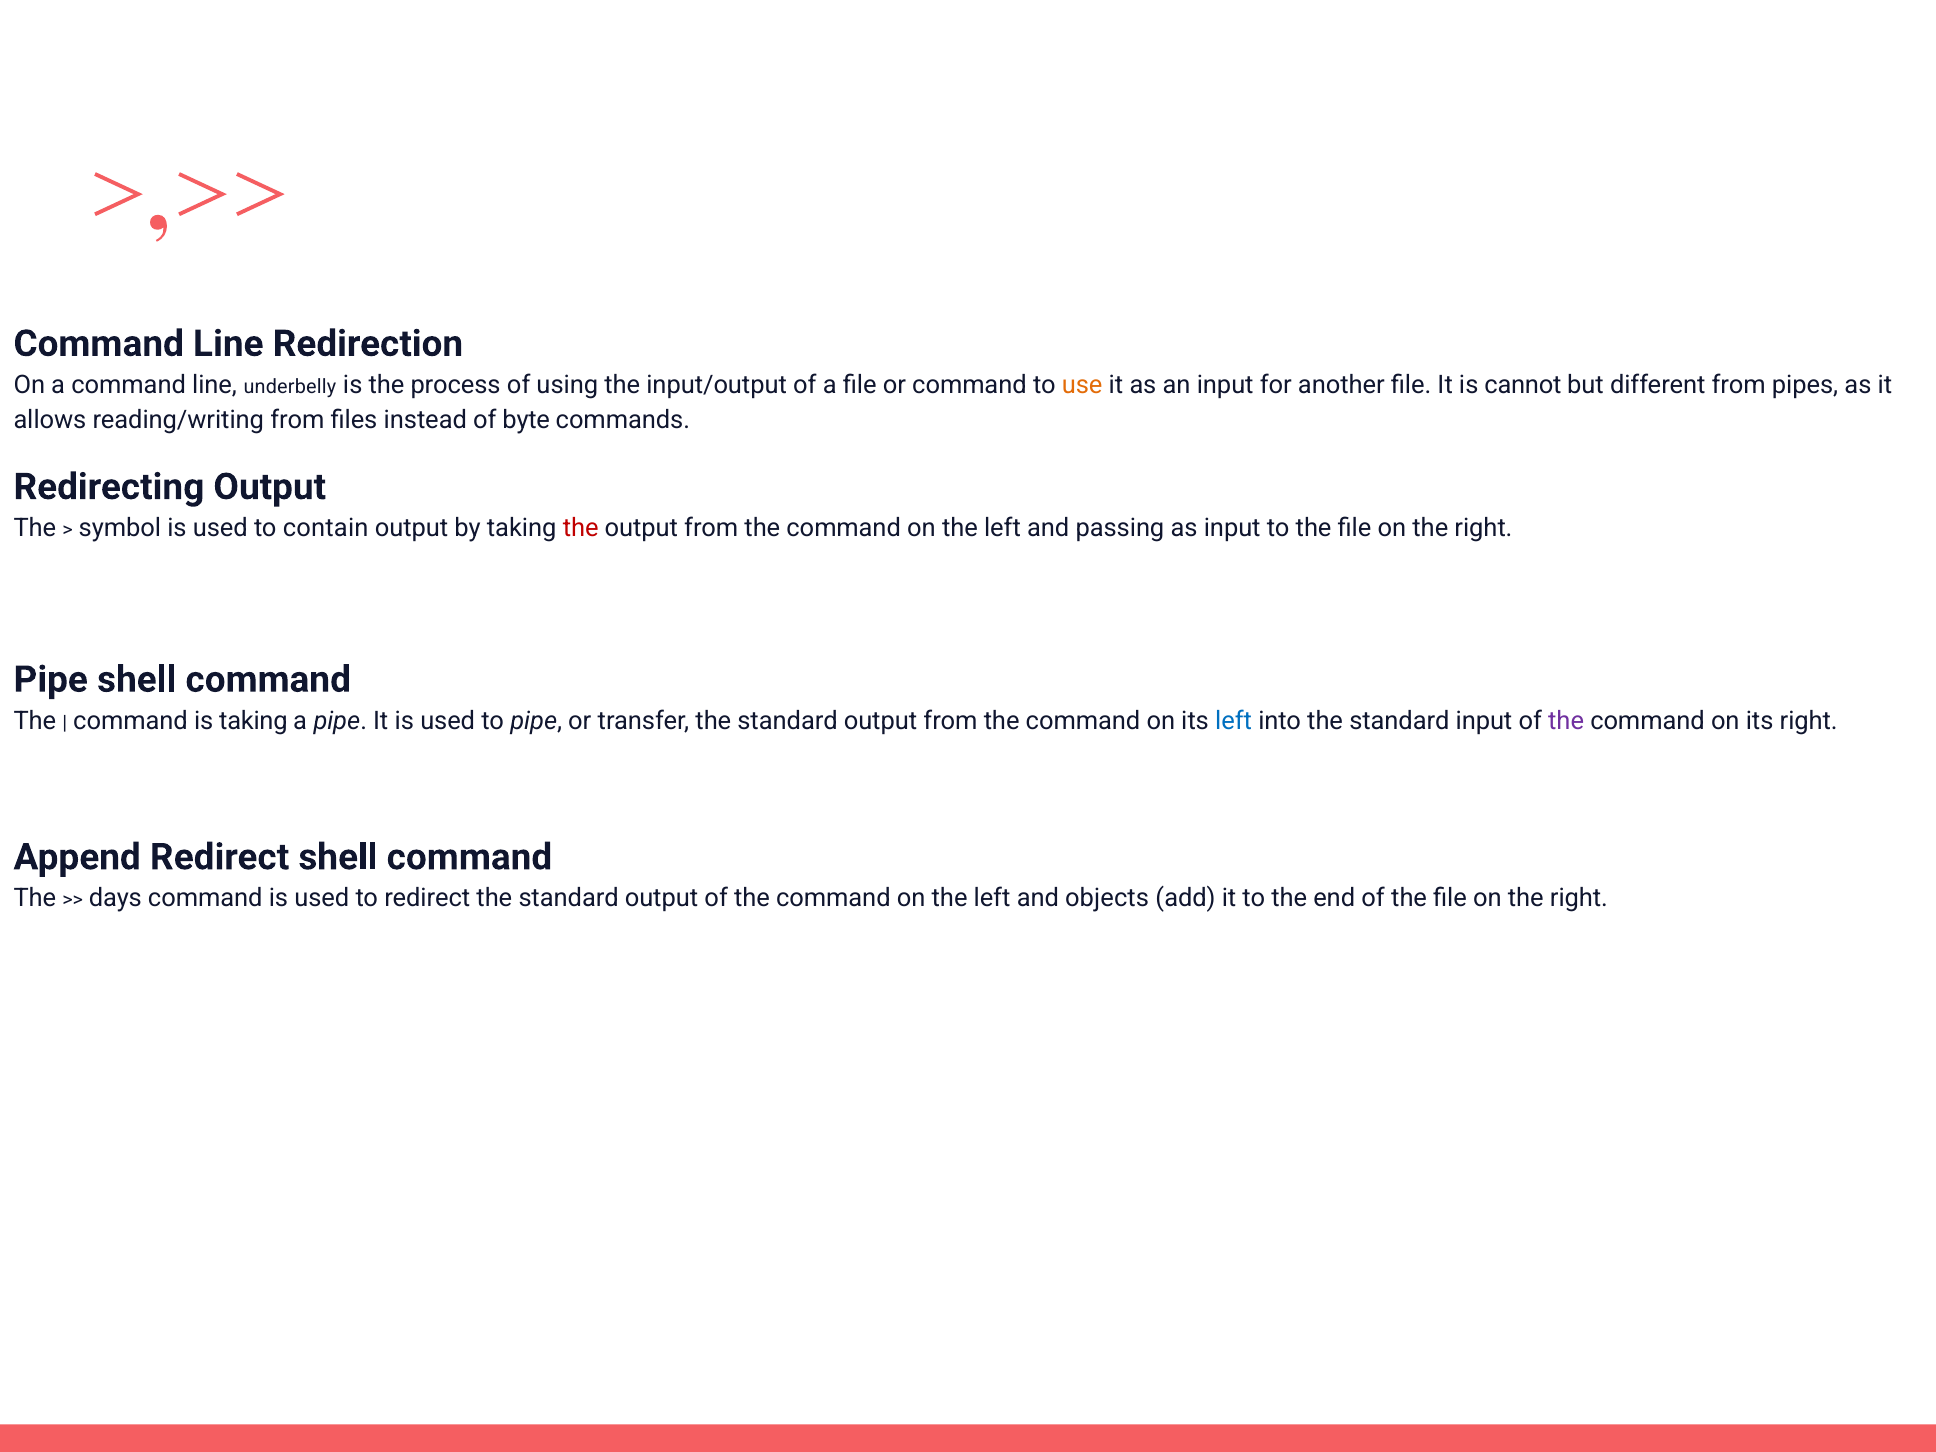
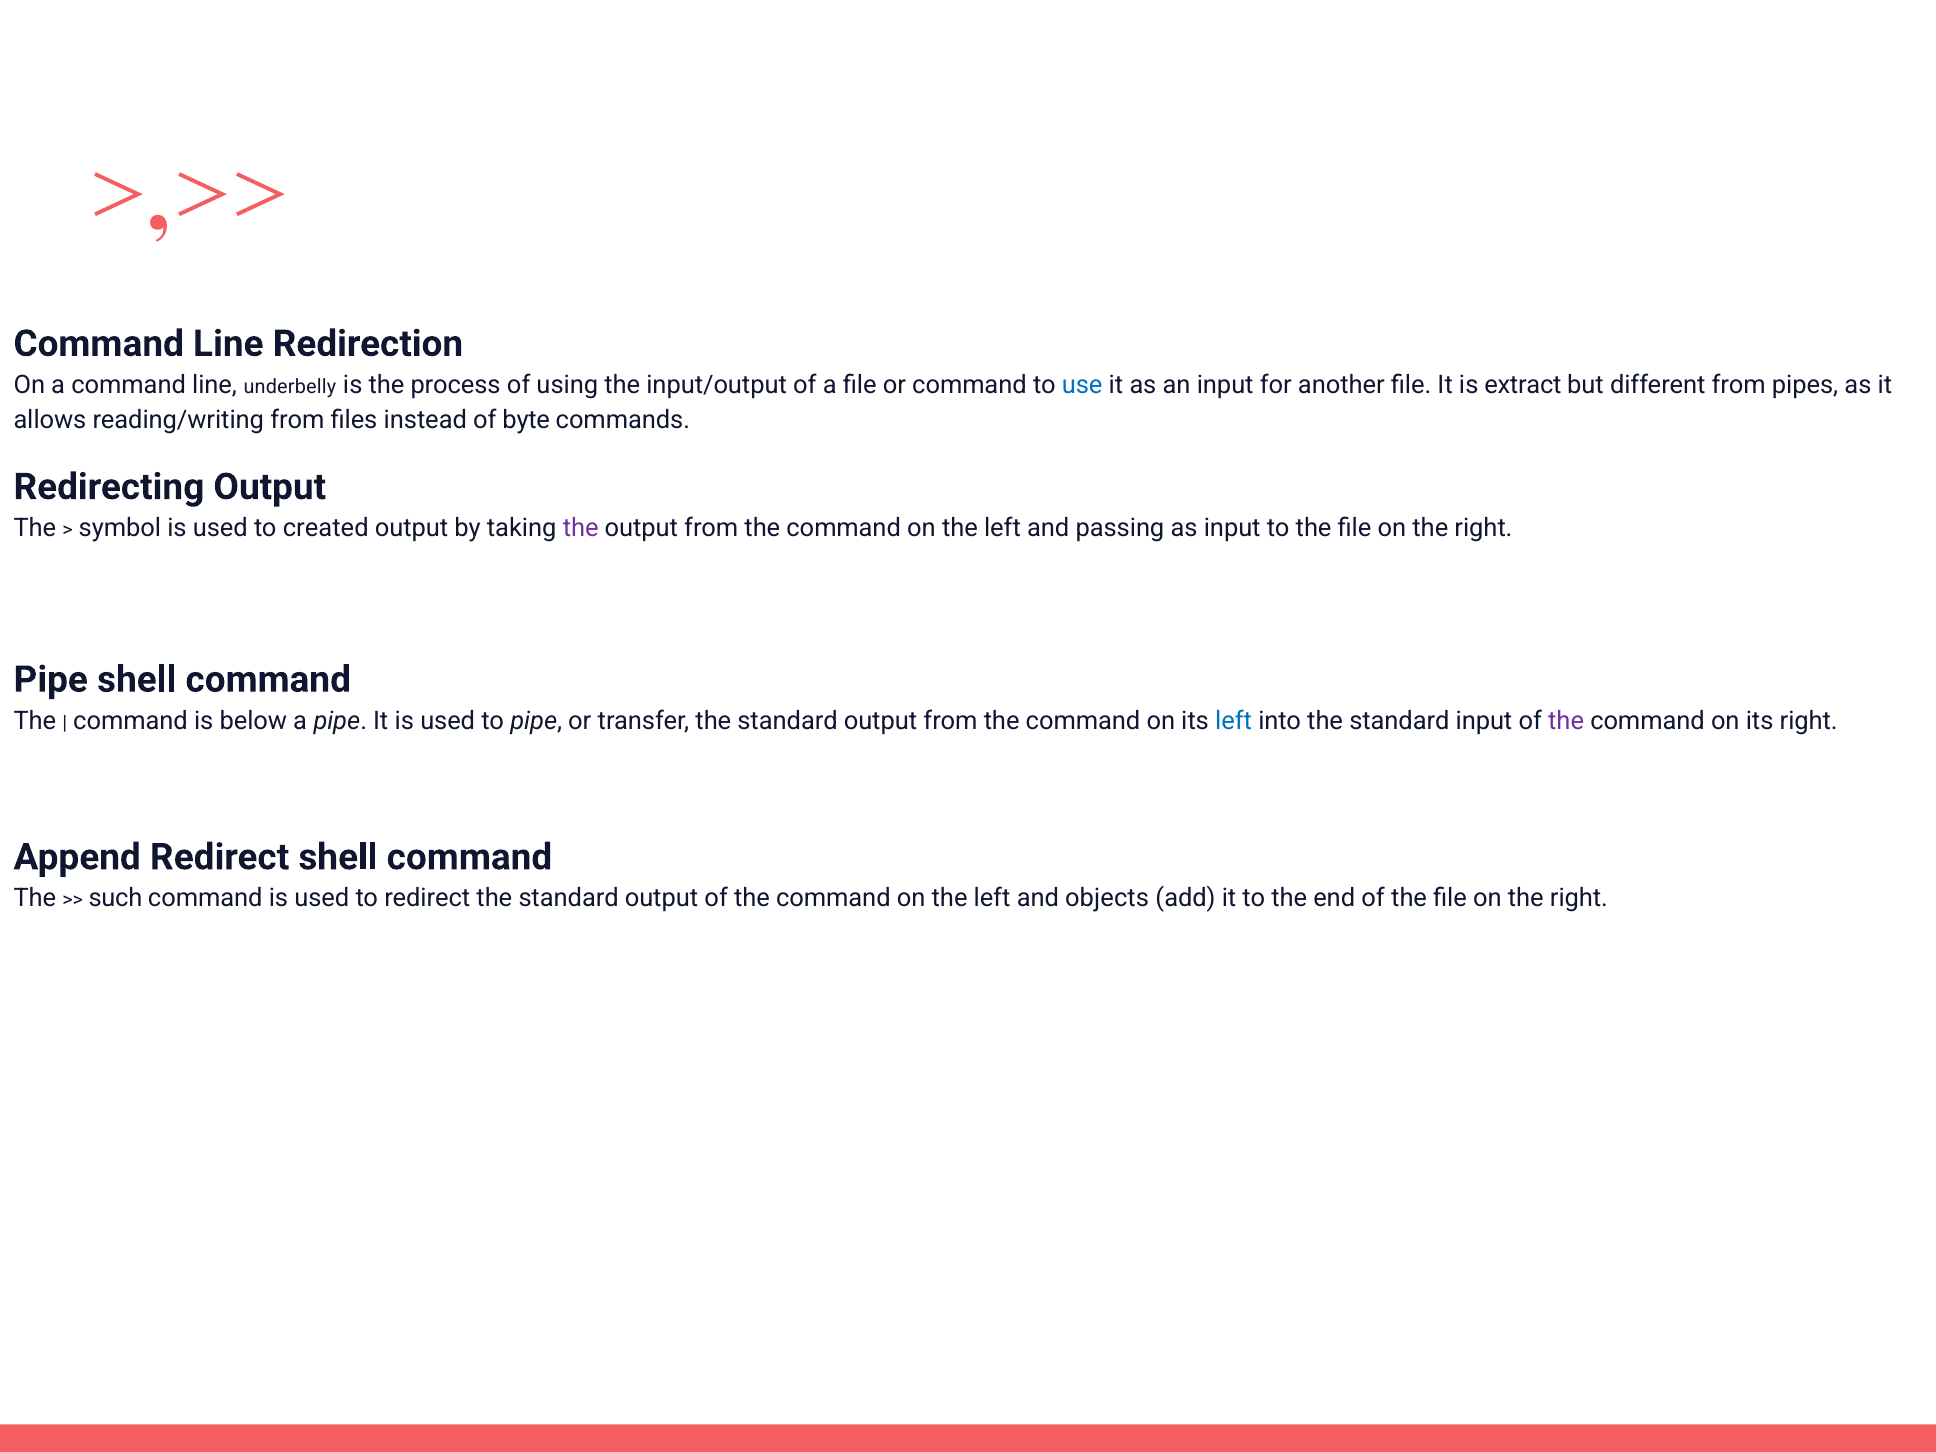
use colour: orange -> blue (1082, 385)
cannot: cannot -> extract (1523, 385)
contain: contain -> created (326, 528)
the colour: red -> purple (581, 528)
is taking: taking -> below (253, 721)
days: days -> such (115, 898)
